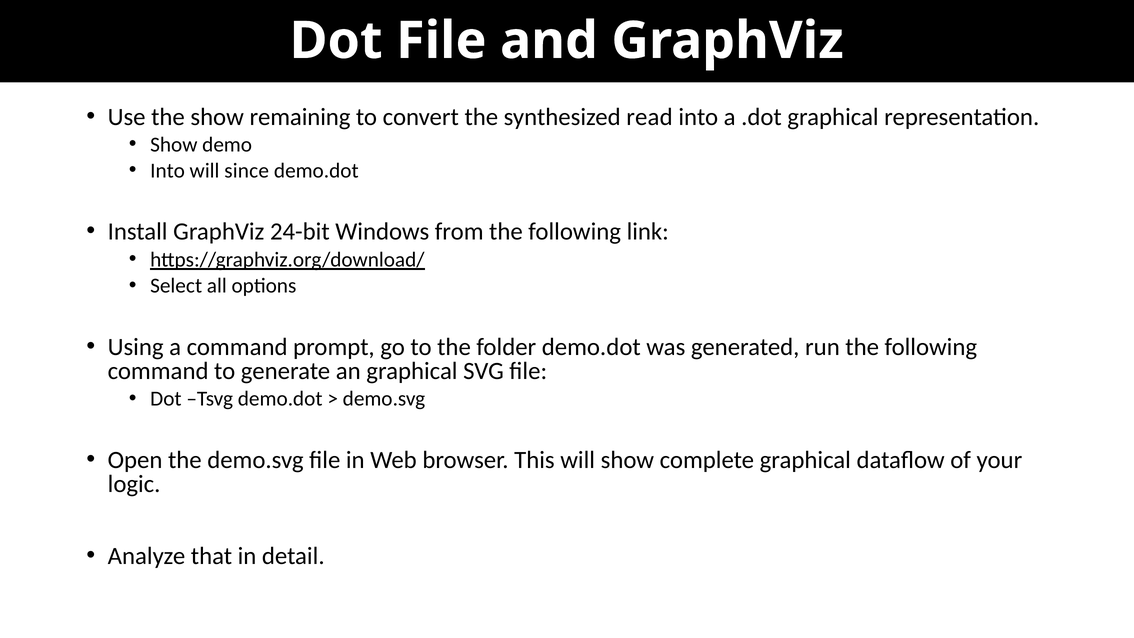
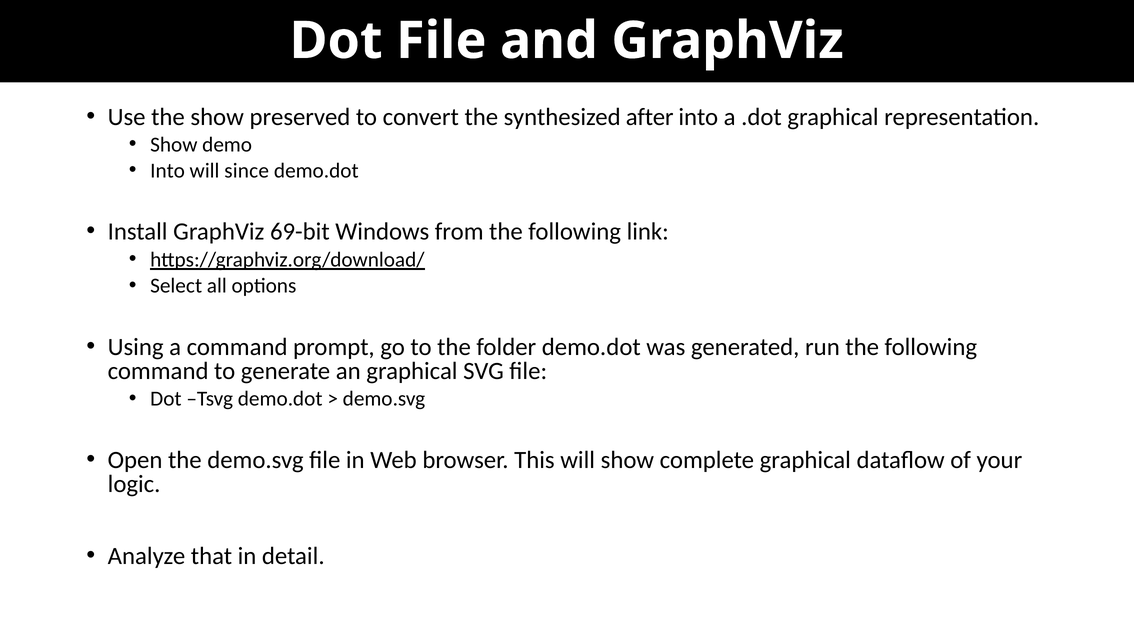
remaining: remaining -> preserved (300, 117)
read: read -> after (650, 117)
24-bit: 24-bit -> 69-bit (300, 232)
